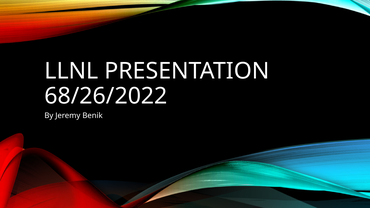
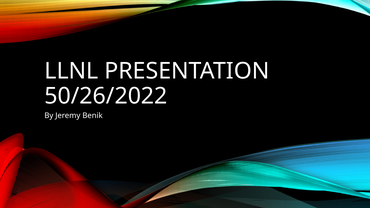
68/26/2022: 68/26/2022 -> 50/26/2022 (106, 96)
